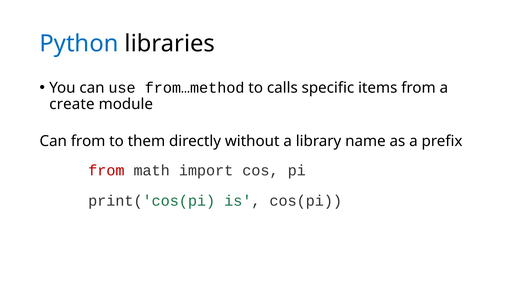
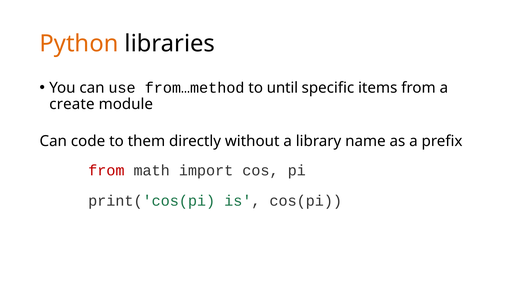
Python colour: blue -> orange (79, 44)
calls: calls -> until (282, 88)
Can from: from -> code (88, 141)
